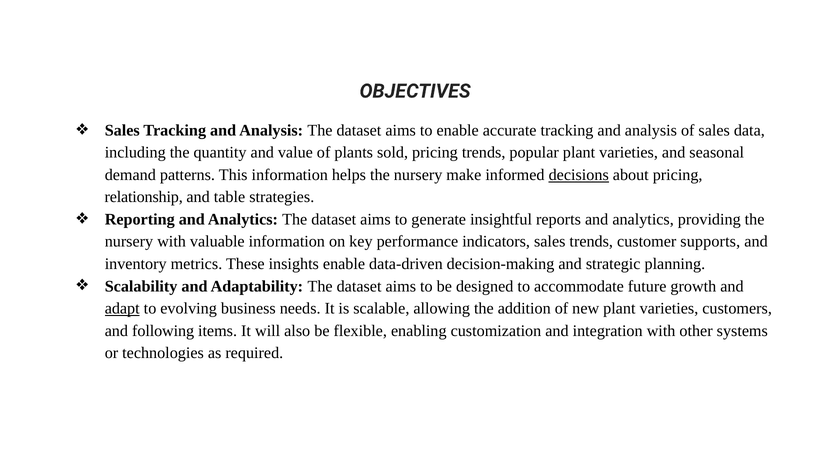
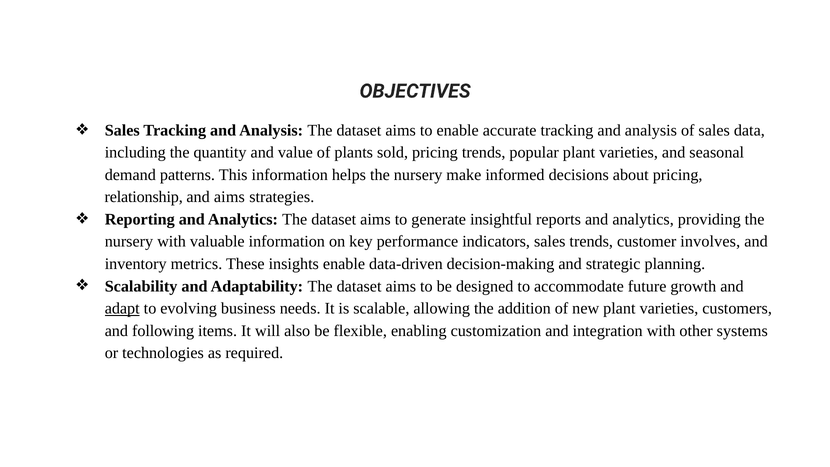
decisions underline: present -> none (579, 175)
and table: table -> aims (229, 197)
supports: supports -> involves (710, 242)
